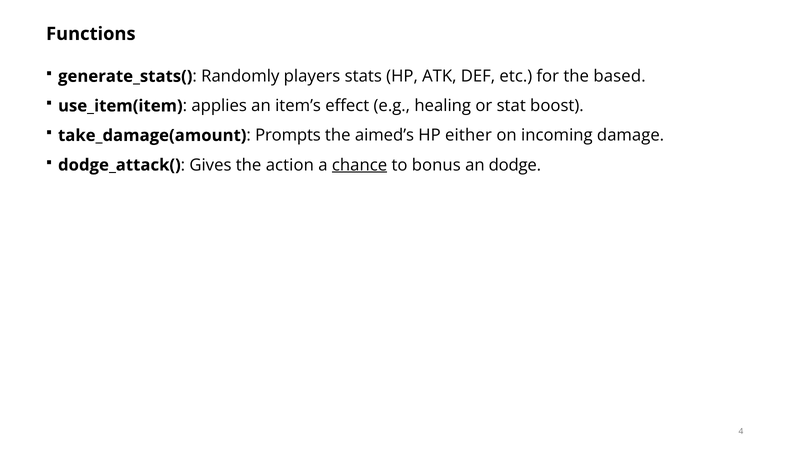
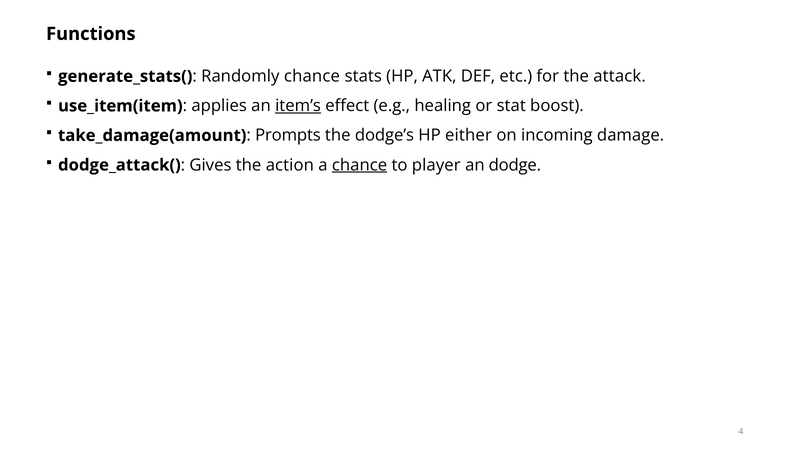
Randomly players: players -> chance (312, 76)
based: based -> attack (620, 76)
item’s underline: none -> present (298, 106)
aimed’s: aimed’s -> dodge’s (384, 135)
bonus: bonus -> player (436, 165)
